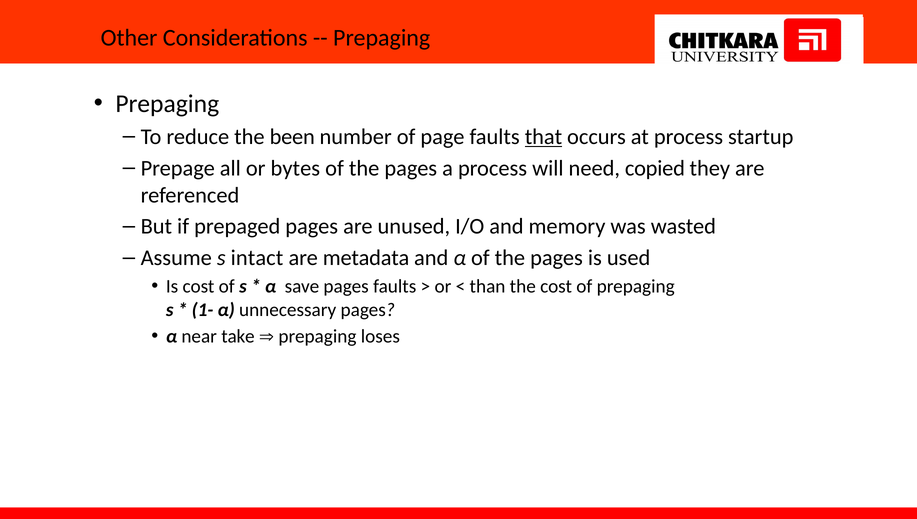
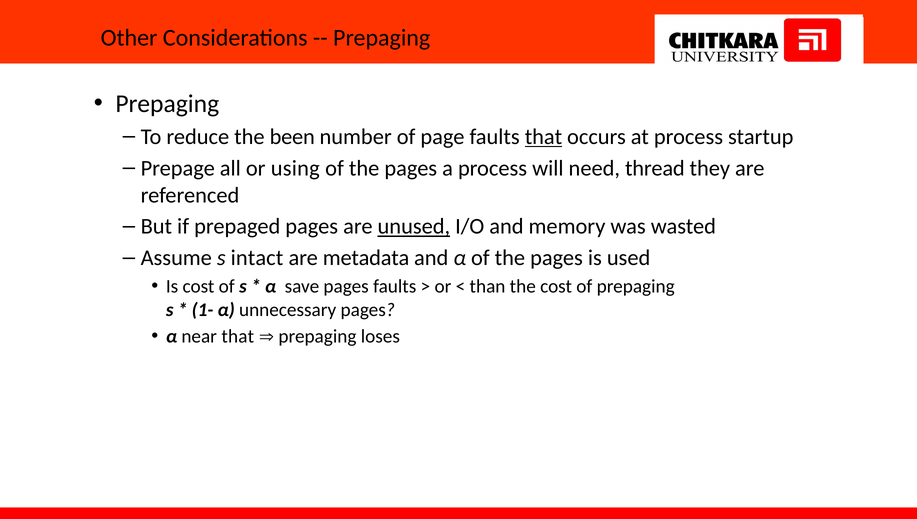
bytes: bytes -> using (295, 168)
copied: copied -> thread (655, 168)
unused underline: none -> present (414, 227)
near take: take -> that (238, 337)
